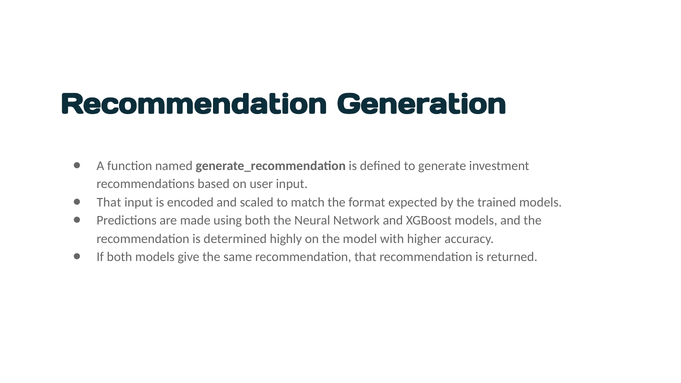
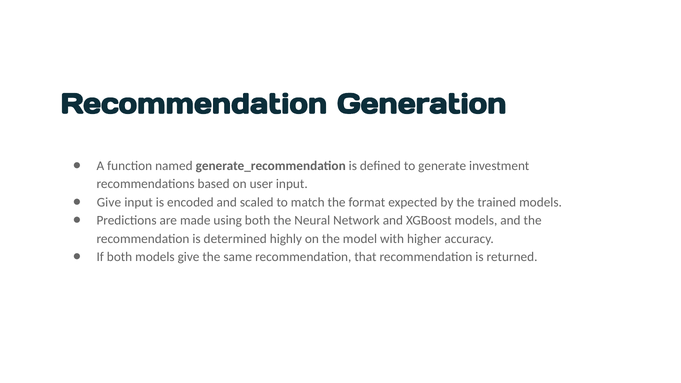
That: That -> Give (109, 202)
